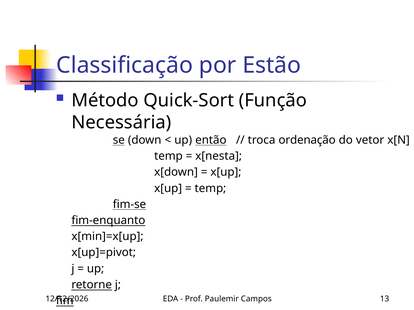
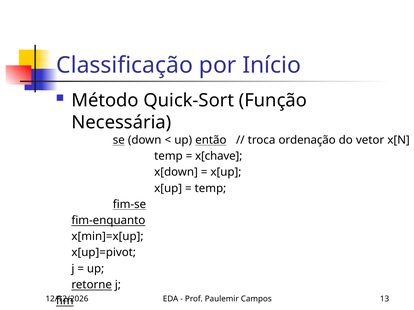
Estão: Estão -> Início (272, 65)
x[nesta: x[nesta -> x[chave (219, 156)
